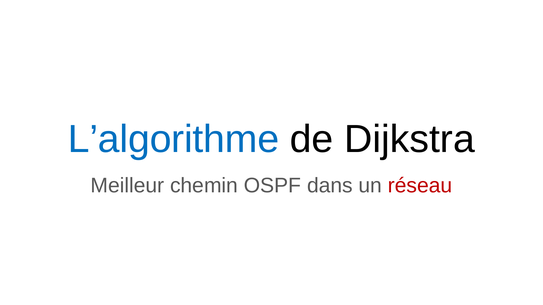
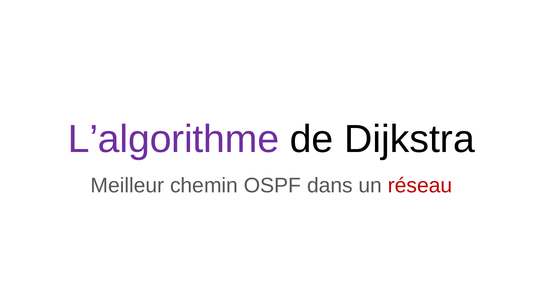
L’algorithme colour: blue -> purple (174, 139)
